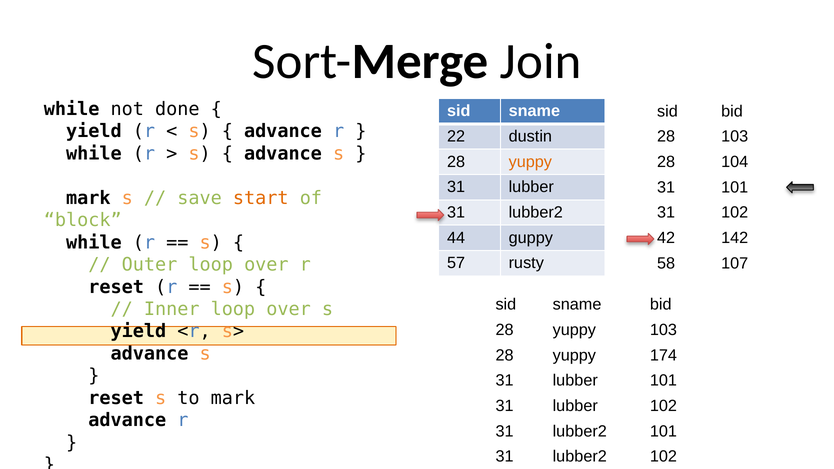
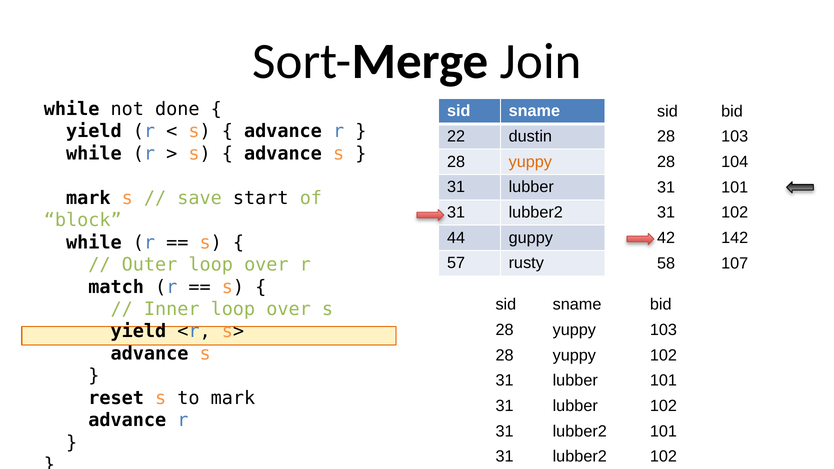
start colour: orange -> black (261, 198)
reset: reset -> match (116, 287)
yuppy 174: 174 -> 102 (663, 355)
